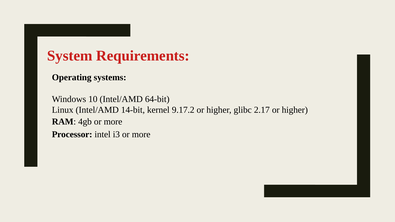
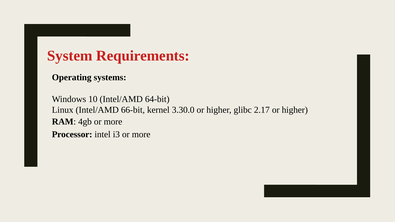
14-bit: 14-bit -> 66-bit (133, 110)
9.17.2: 9.17.2 -> 3.30.0 (183, 110)
